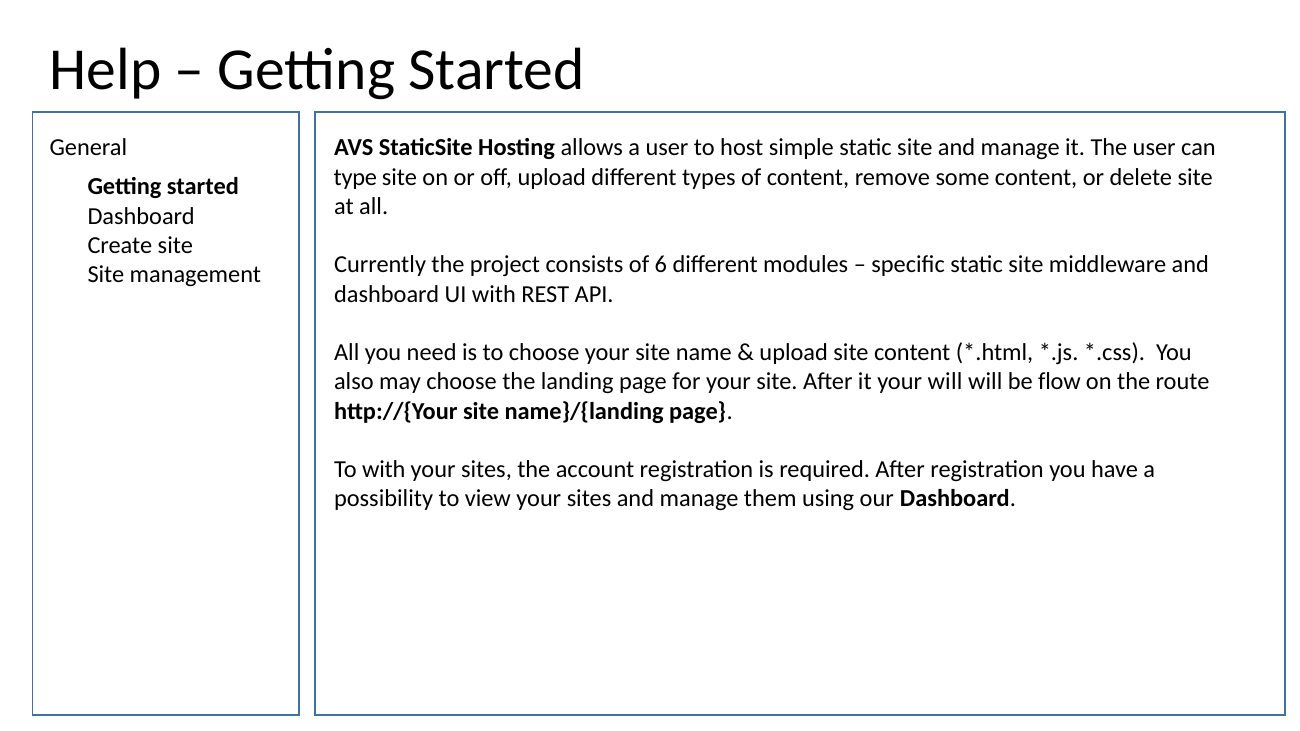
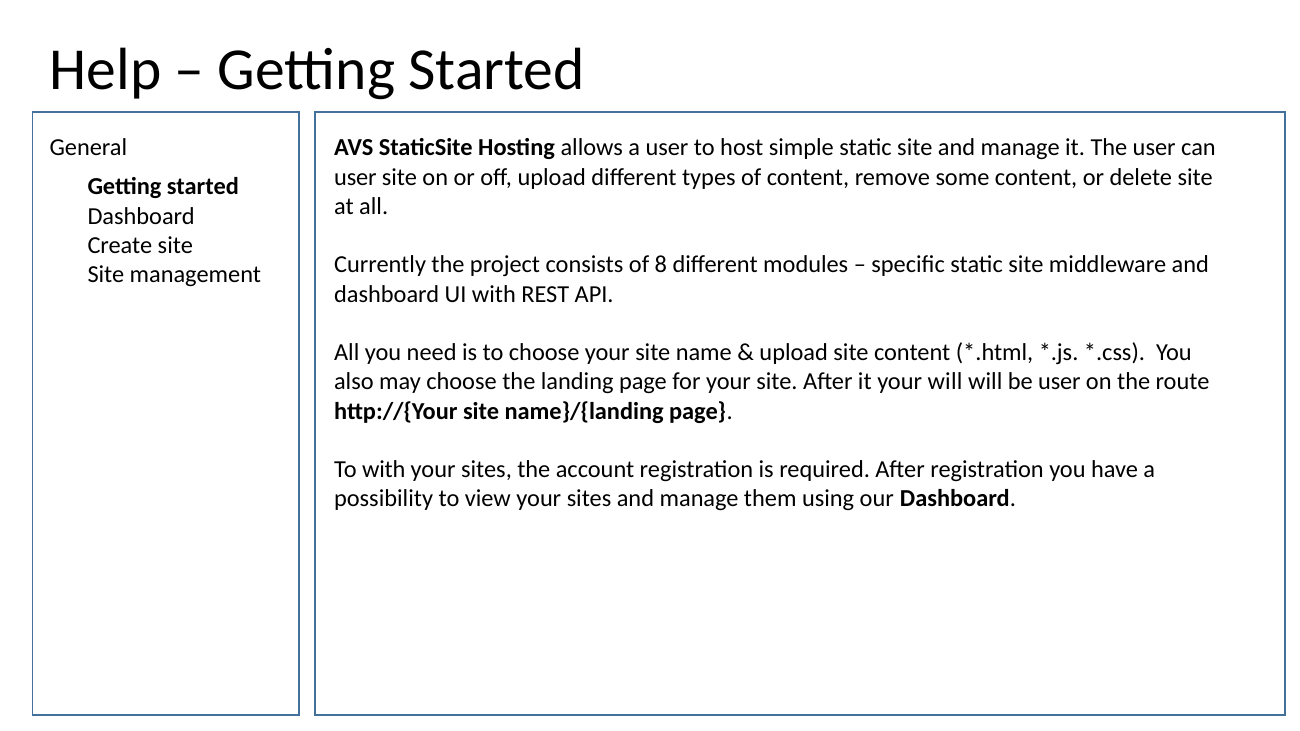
type: type -> user (355, 177)
6: 6 -> 8 (661, 265)
be flow: flow -> user (1059, 382)
